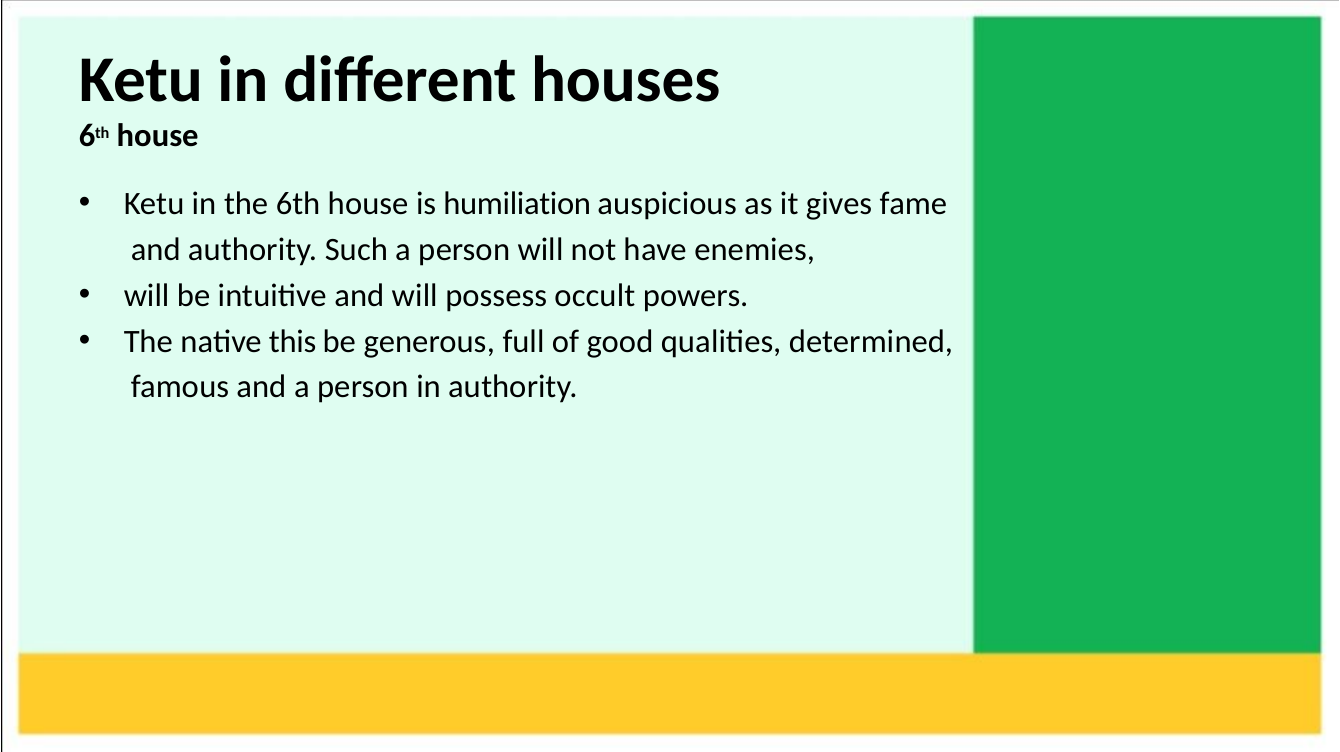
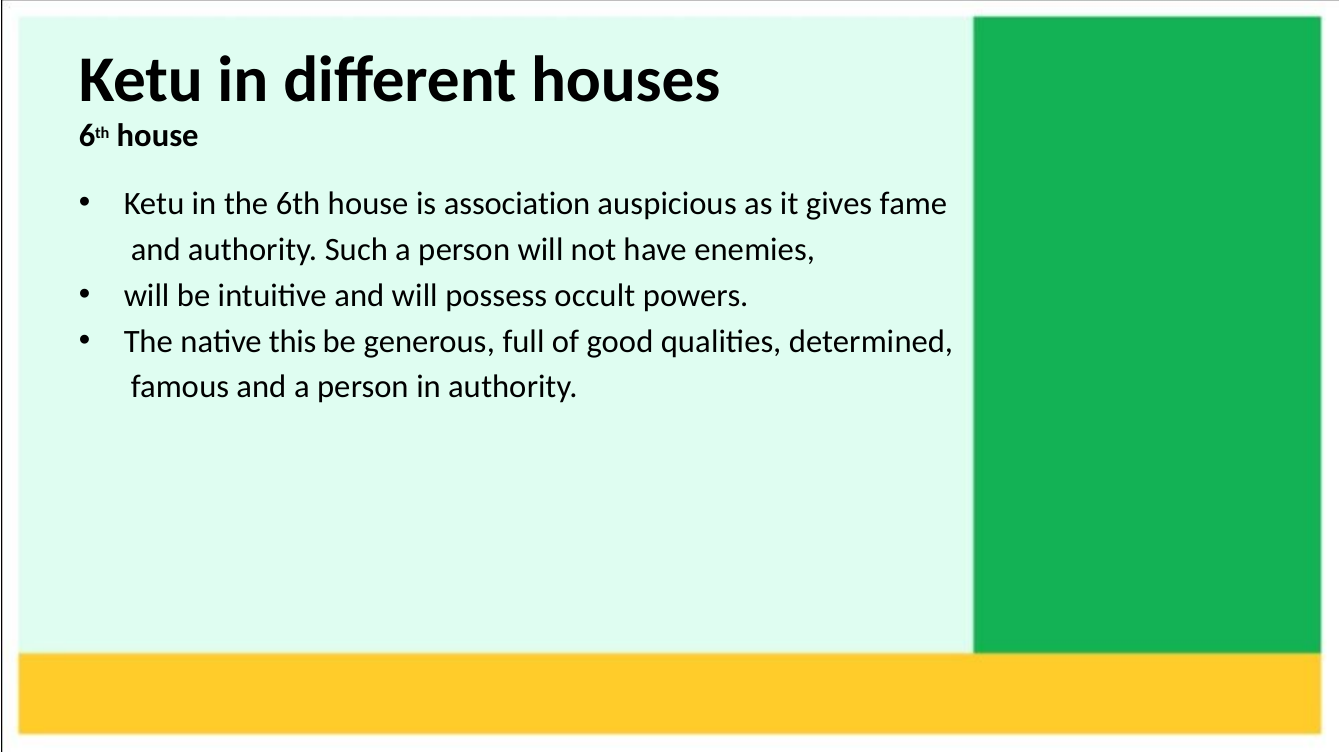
humiliation: humiliation -> association (517, 204)
